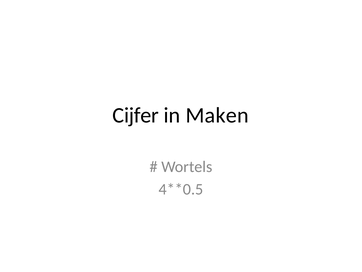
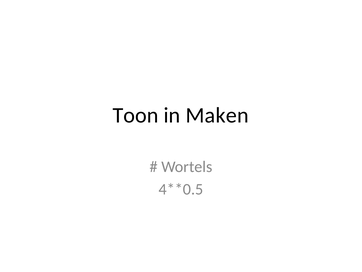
Cijfer: Cijfer -> Toon (136, 115)
